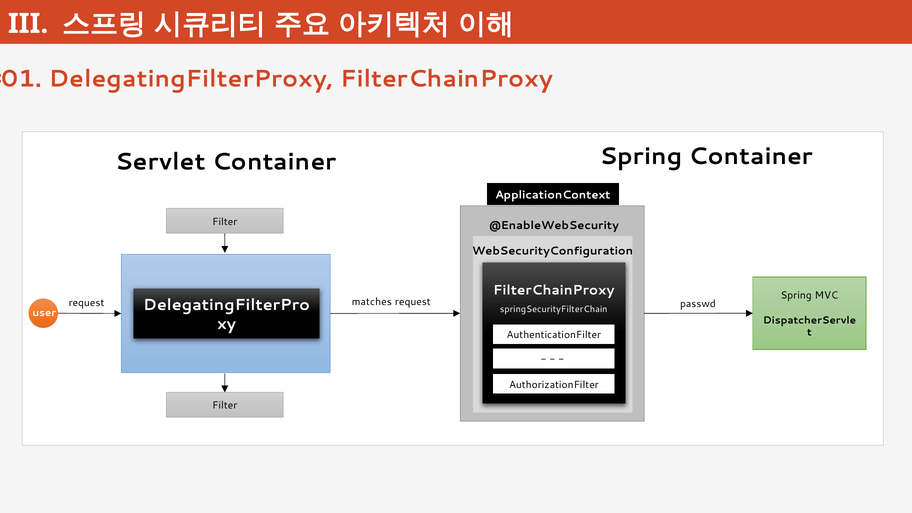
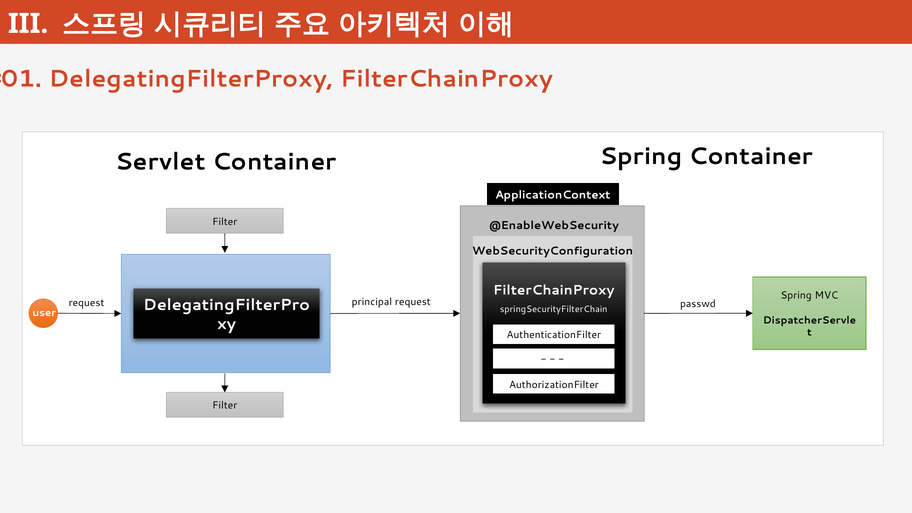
matches: matches -> principal (372, 302)
